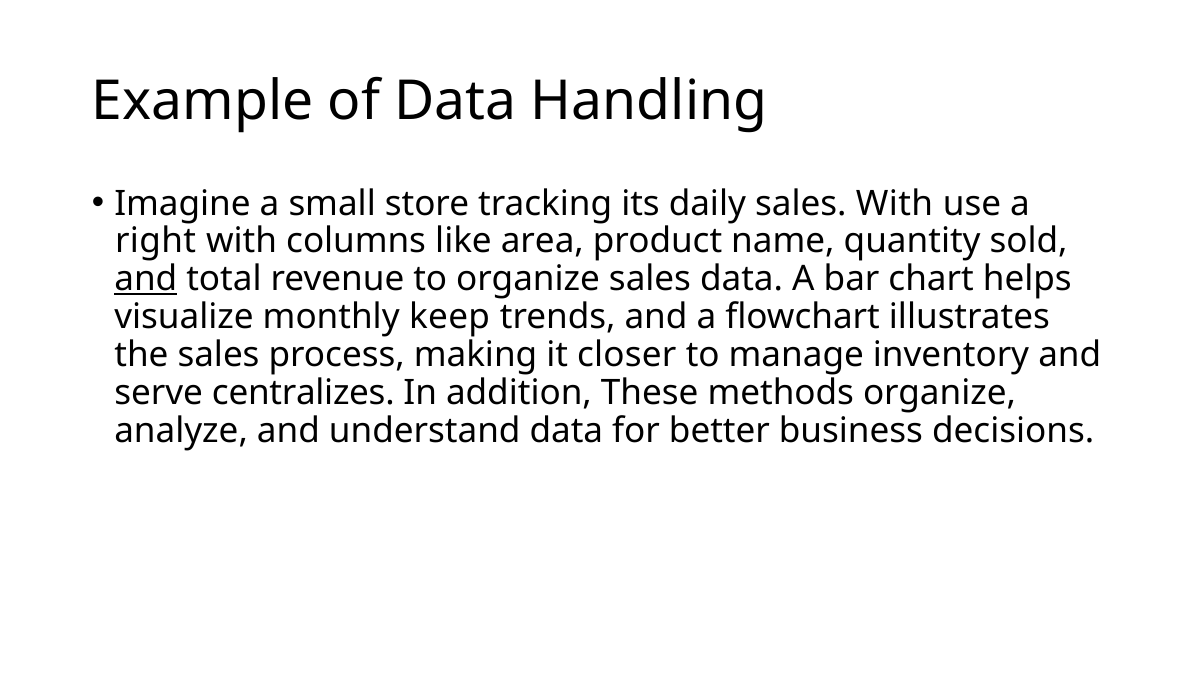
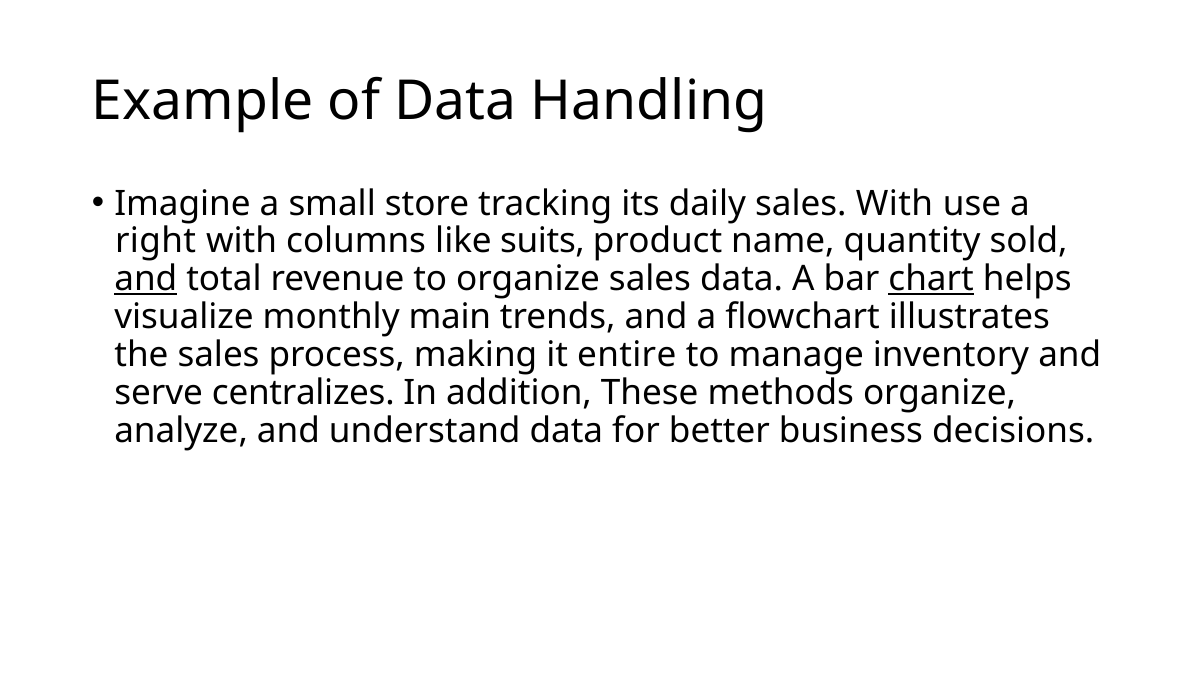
area: area -> suits (543, 241)
chart underline: none -> present (931, 279)
keep: keep -> main (450, 317)
closer: closer -> entire (627, 355)
